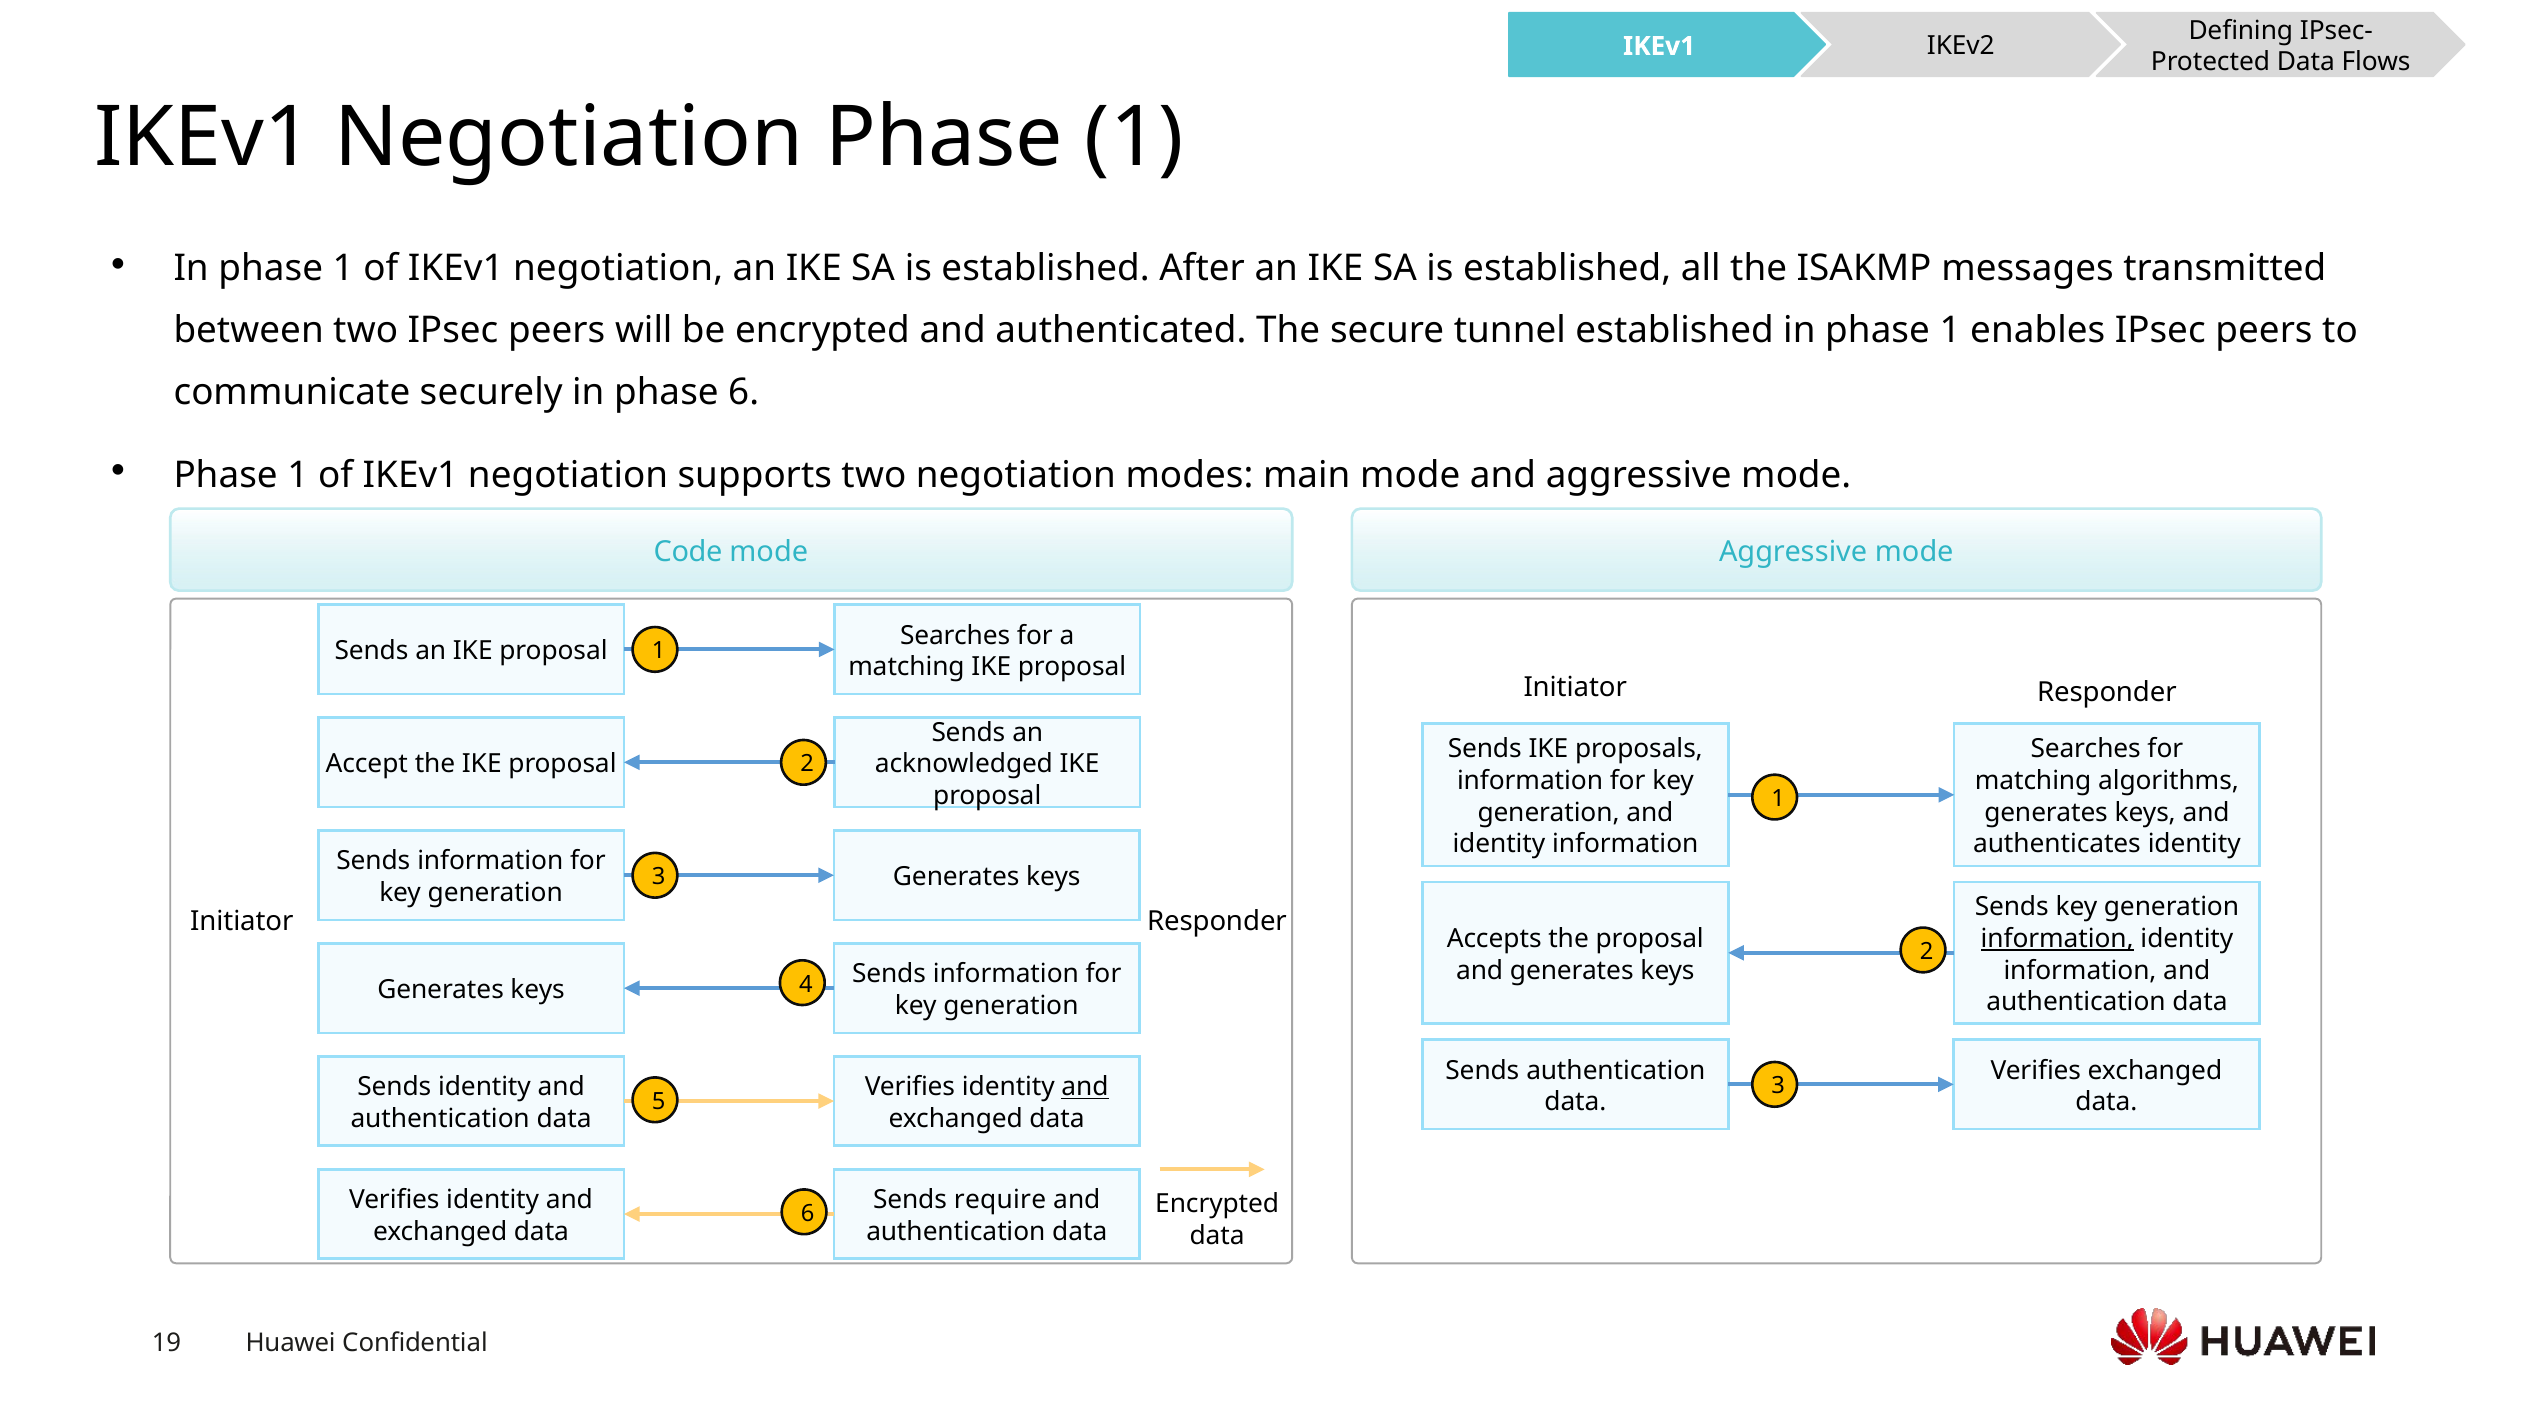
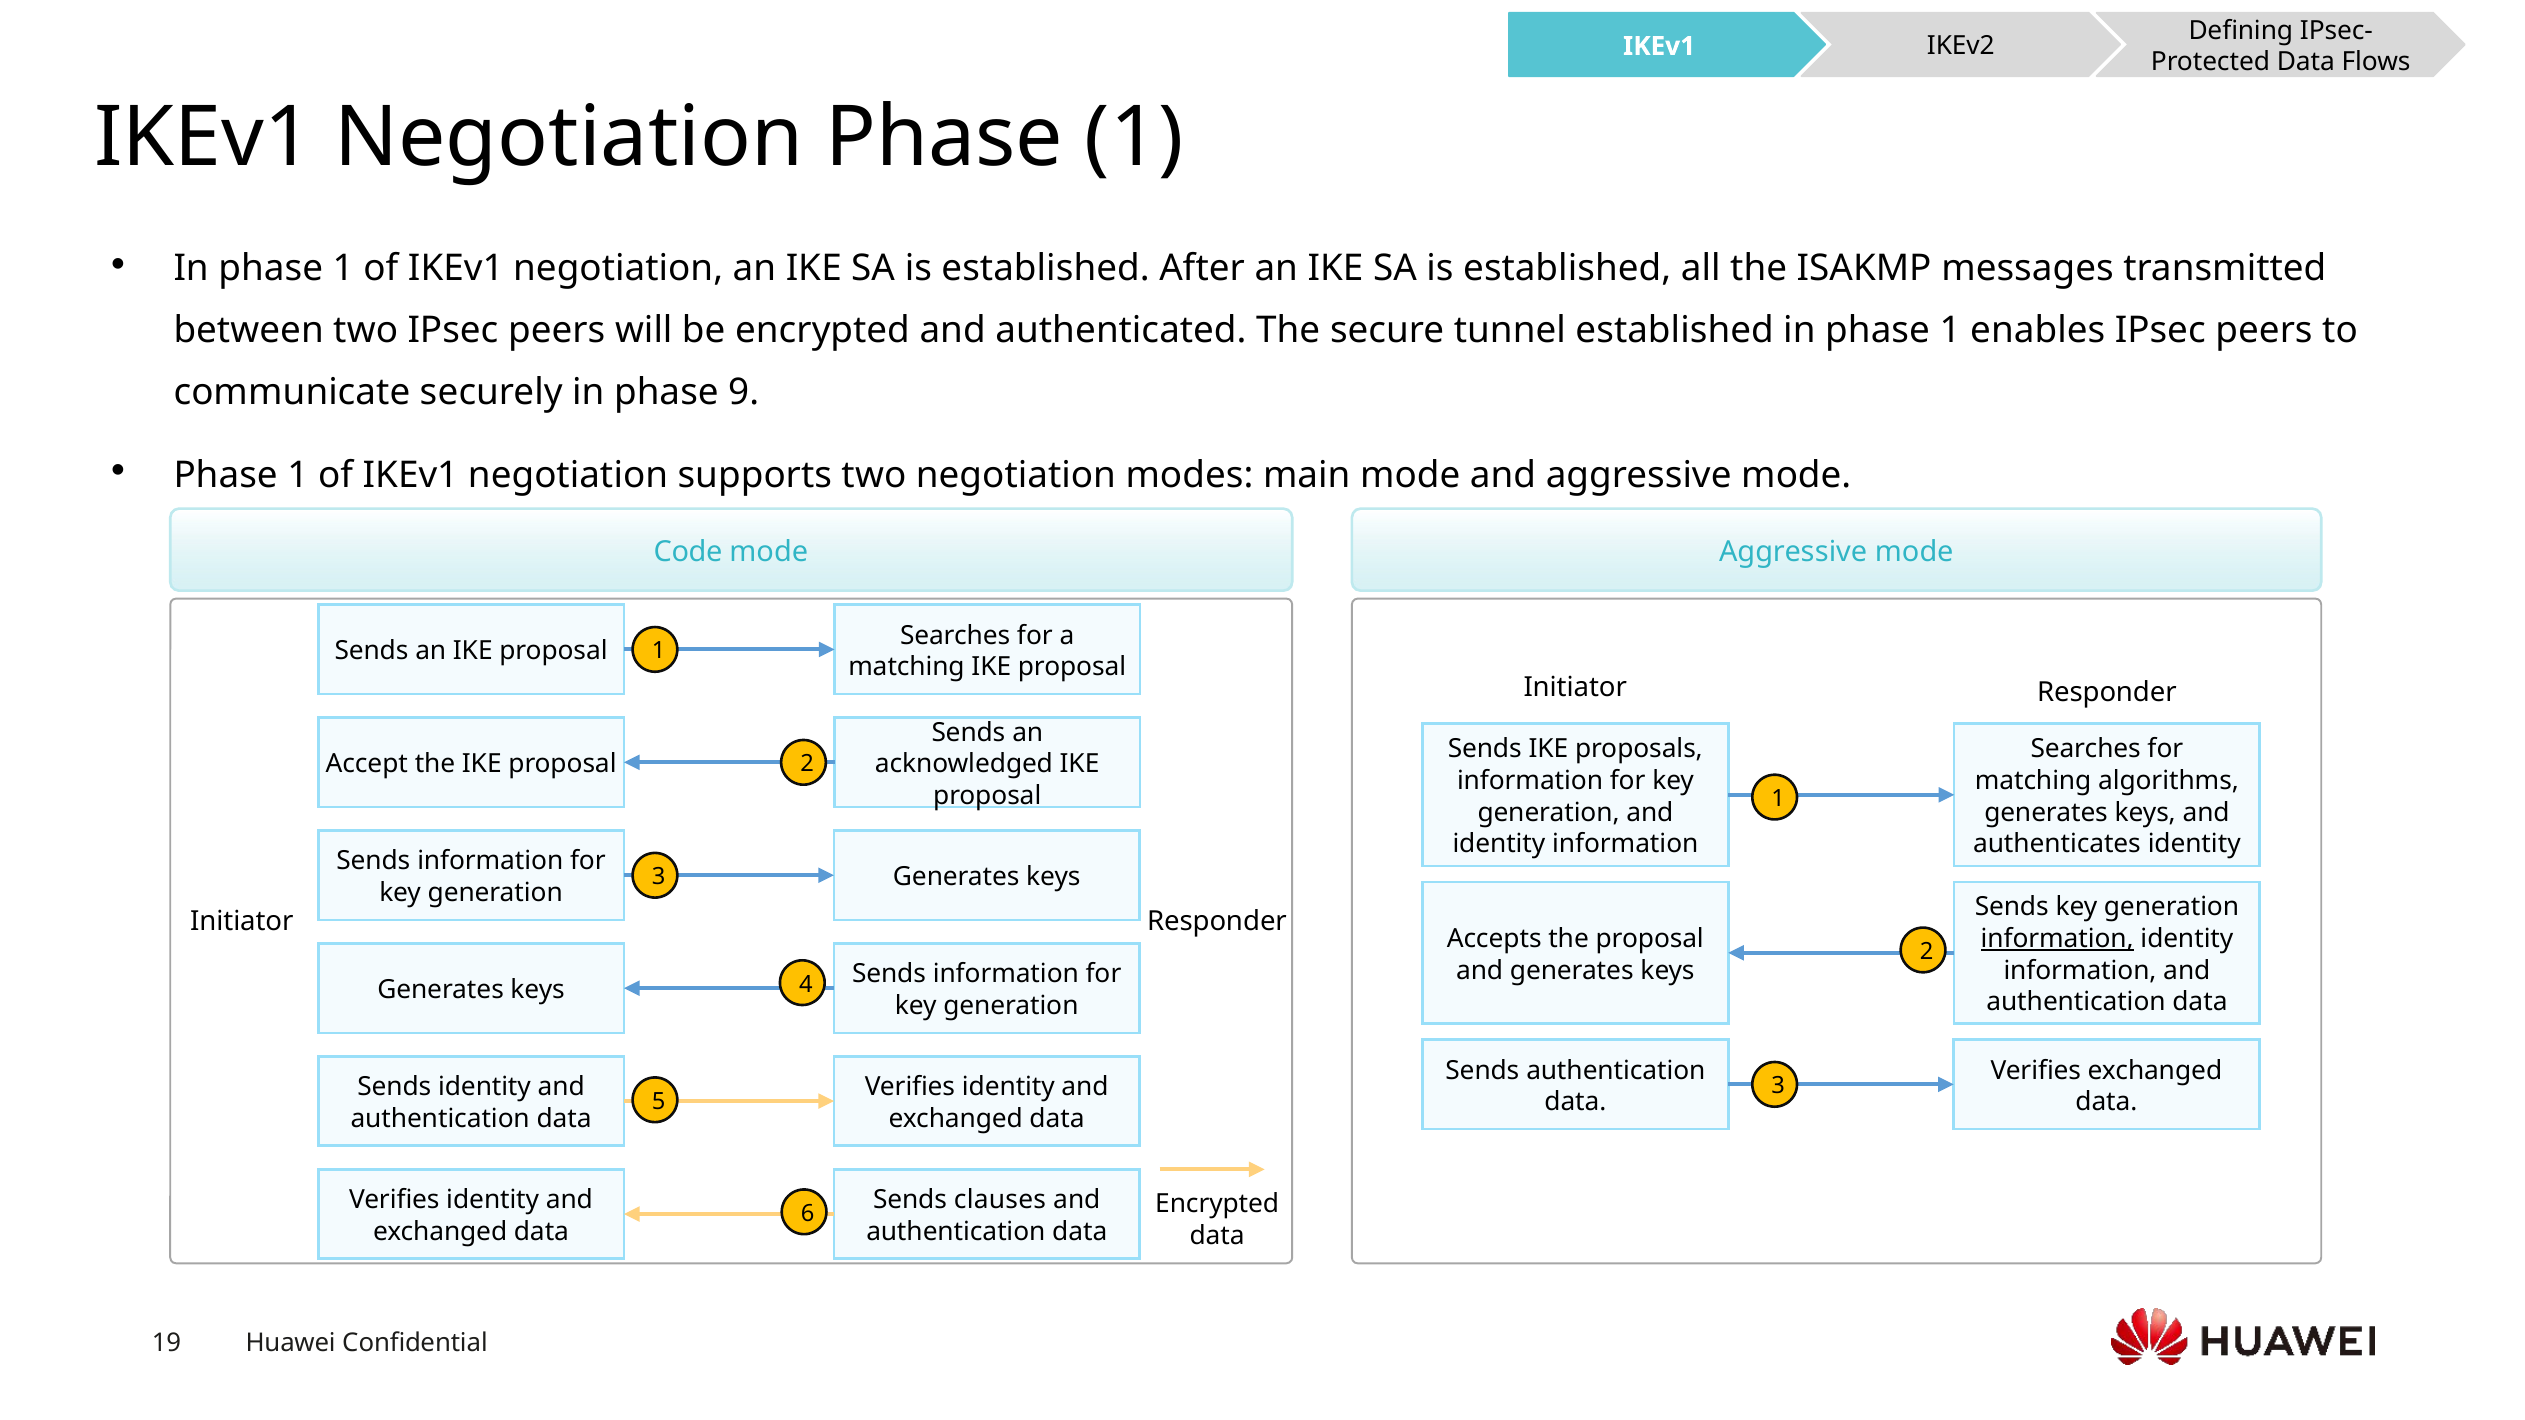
phase 6: 6 -> 9 (744, 392)
and underline: present -> none (1085, 1087)
require: require -> clauses (1000, 1200)
